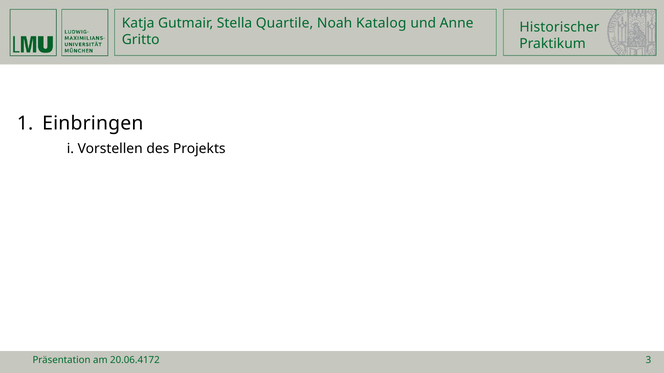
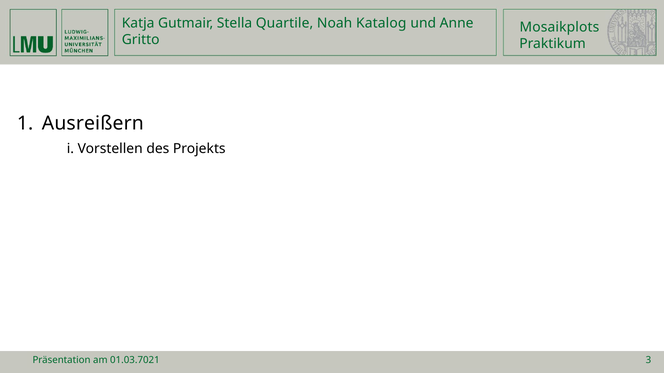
Historischer: Historischer -> Mosaikplots (559, 27)
Einbringen: Einbringen -> Ausreißern (93, 124)
20.06.4172: 20.06.4172 -> 01.03.7021 (135, 361)
